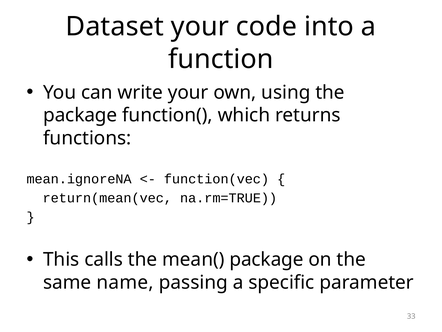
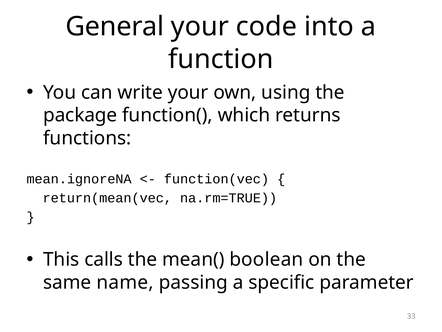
Dataset: Dataset -> General (115, 27)
mean( package: package -> boolean (266, 259)
